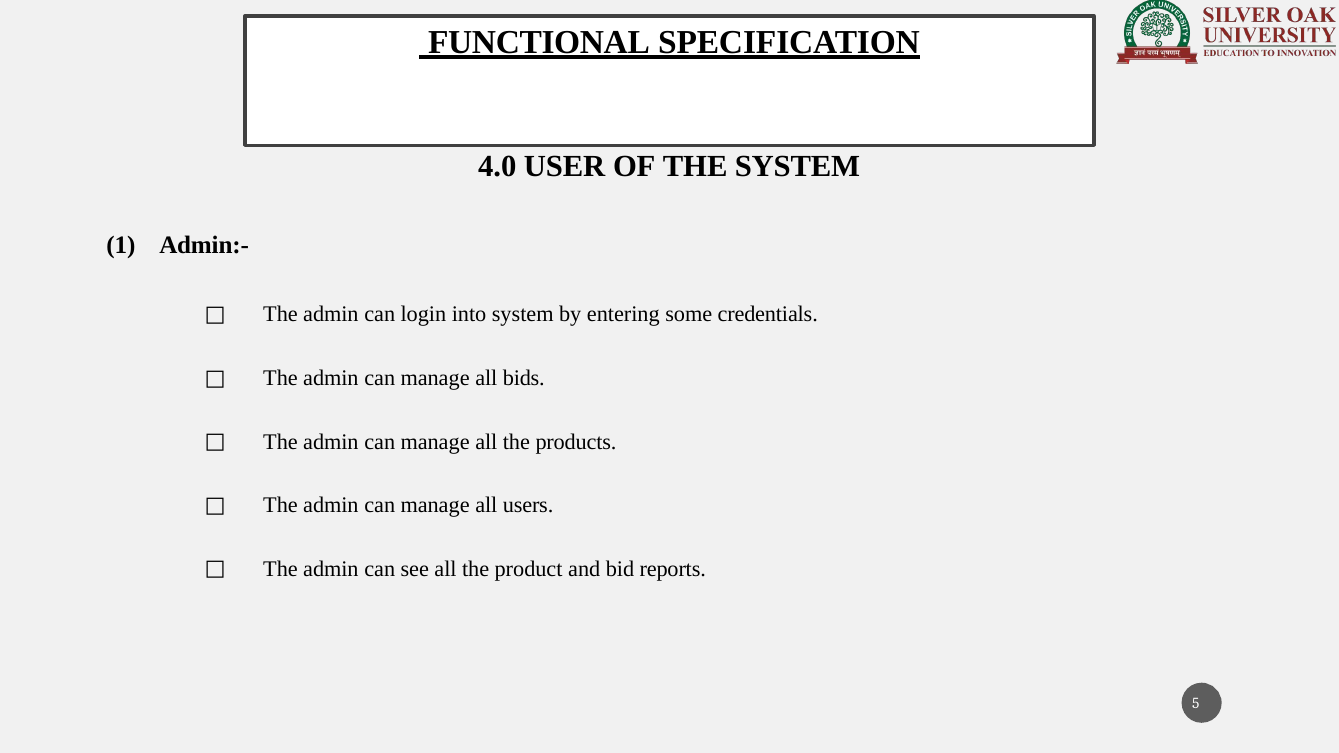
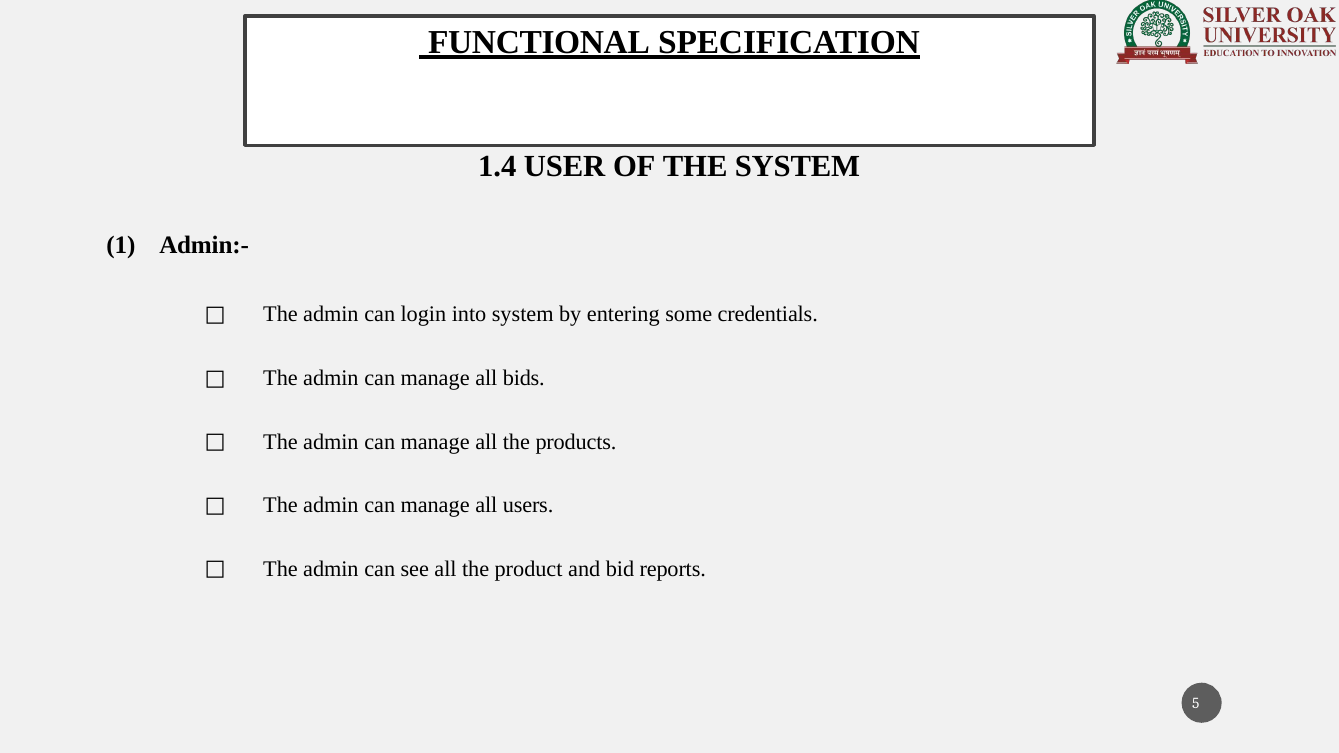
4.0: 4.0 -> 1.4 (497, 167)
